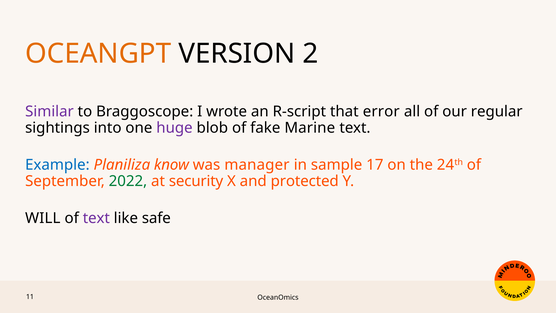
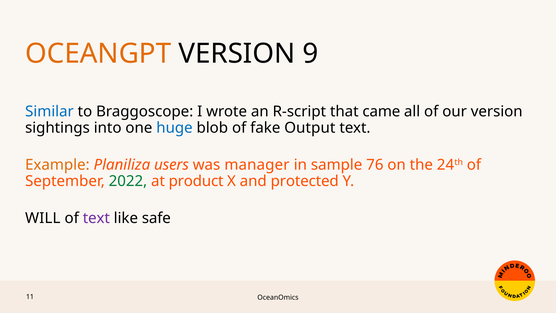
2: 2 -> 9 (310, 54)
Similar colour: purple -> blue (49, 111)
error: error -> came (381, 111)
our regular: regular -> version (497, 111)
huge colour: purple -> blue (174, 128)
Marine: Marine -> Output (310, 128)
Example colour: blue -> orange (57, 165)
know: know -> users (172, 165)
17: 17 -> 76 (375, 165)
security: security -> product (196, 181)
